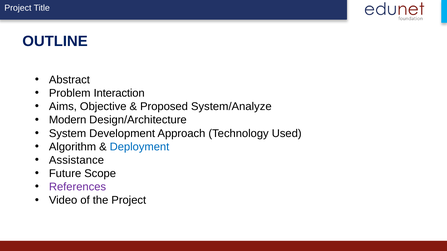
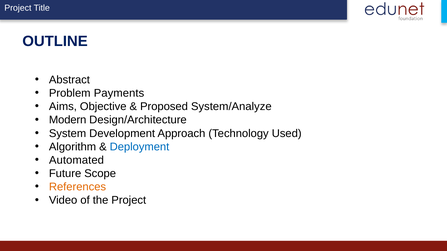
Interaction: Interaction -> Payments (119, 93)
Assistance: Assistance -> Automated (77, 160)
References colour: purple -> orange (78, 187)
